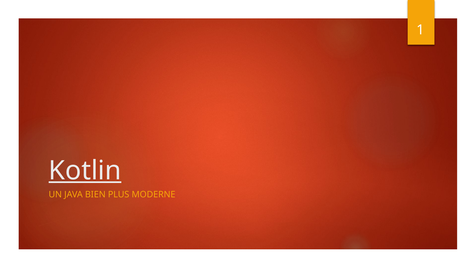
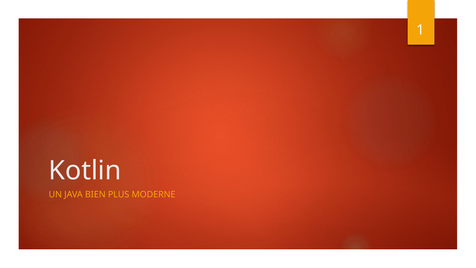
Kotlin underline: present -> none (85, 171)
